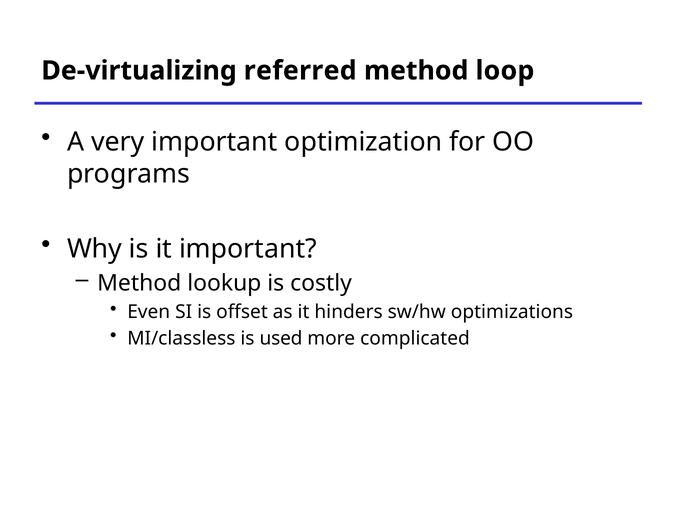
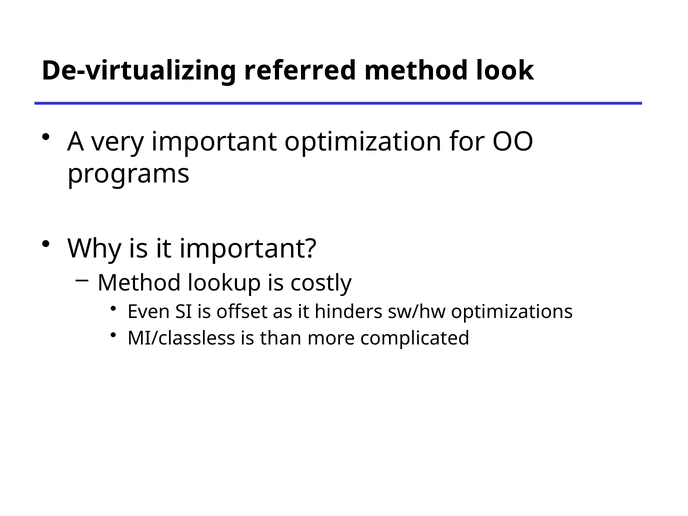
loop: loop -> look (505, 71)
used: used -> than (281, 339)
